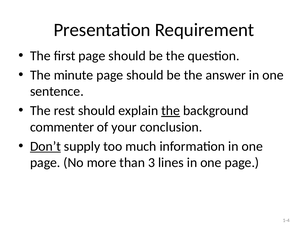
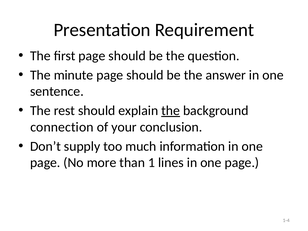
commenter: commenter -> connection (62, 127)
Don’t underline: present -> none (45, 146)
3: 3 -> 1 (152, 163)
